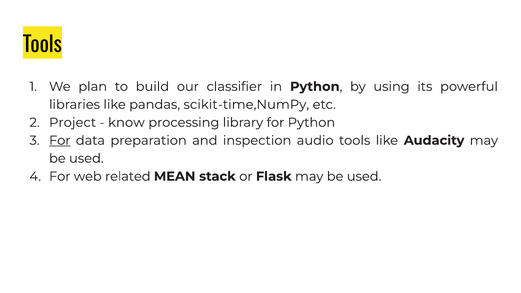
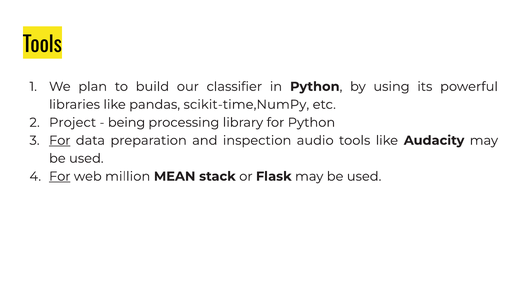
know: know -> being (127, 123)
For underline: none -> present (60, 176)
related: related -> million (128, 176)
